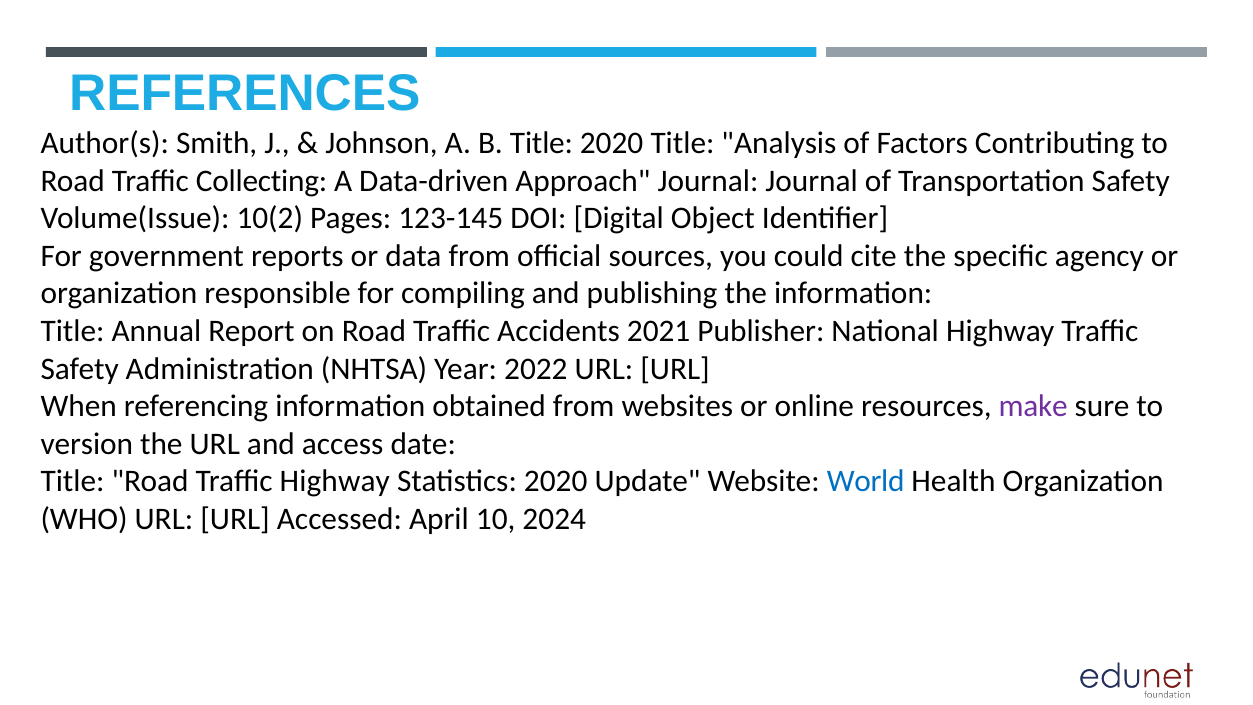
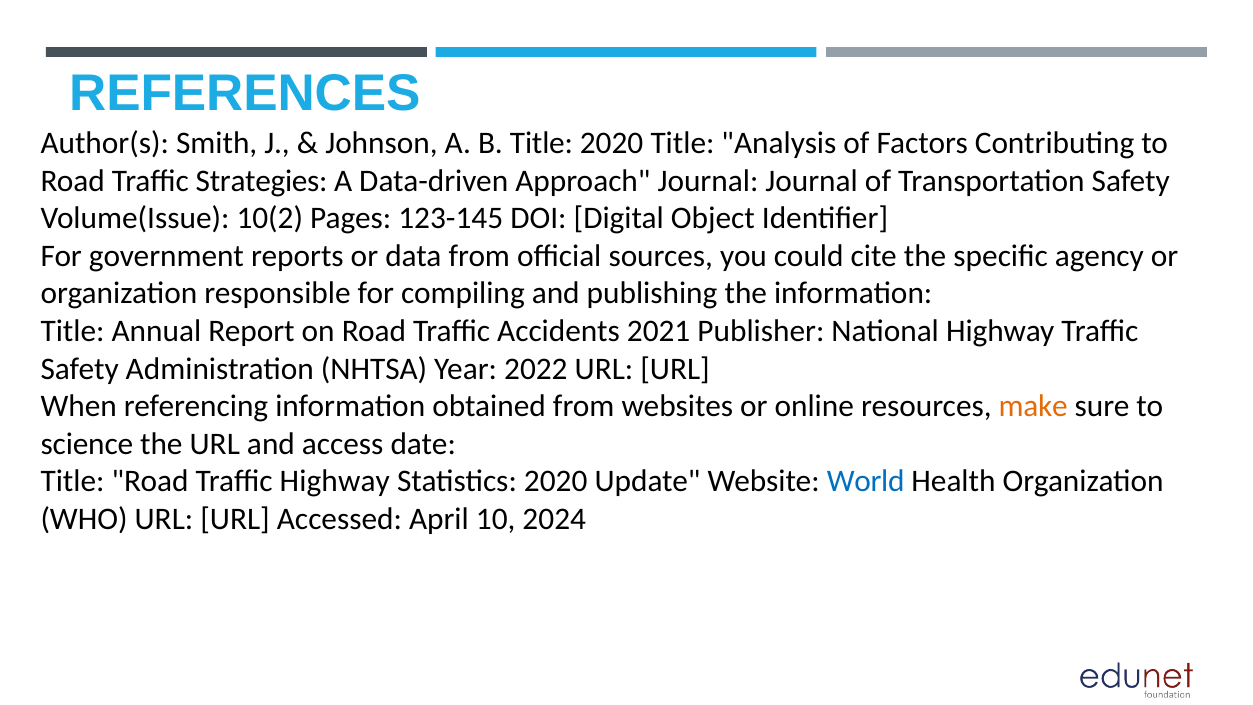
Collecting: Collecting -> Strategies (262, 181)
make colour: purple -> orange (1033, 406)
version: version -> science (87, 444)
